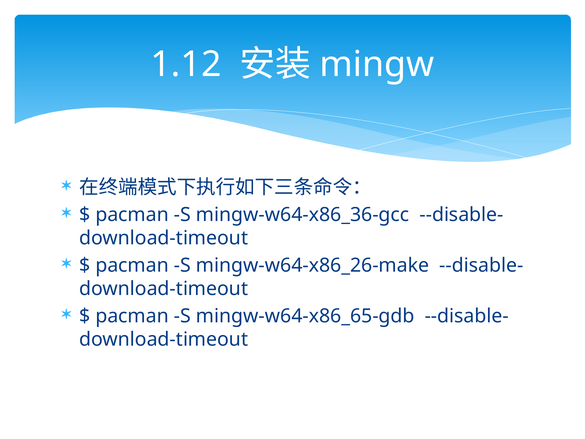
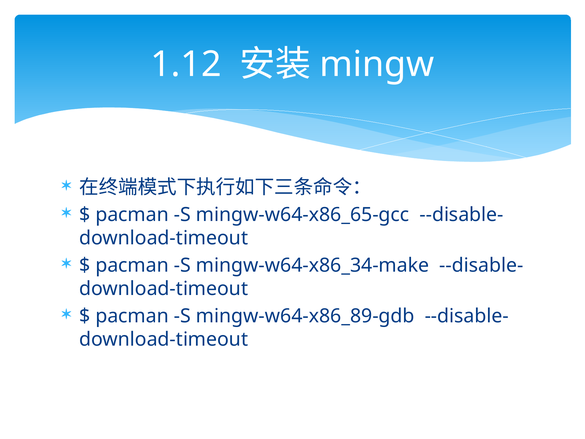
mingw-w64-x86_36-gcc: mingw-w64-x86_36-gcc -> mingw-w64-x86_65-gcc (303, 214)
mingw-w64-x86_26-make: mingw-w64-x86_26-make -> mingw-w64-x86_34-make (313, 265)
mingw-w64-x86_65-gdb: mingw-w64-x86_65-gdb -> mingw-w64-x86_89-gdb (305, 316)
